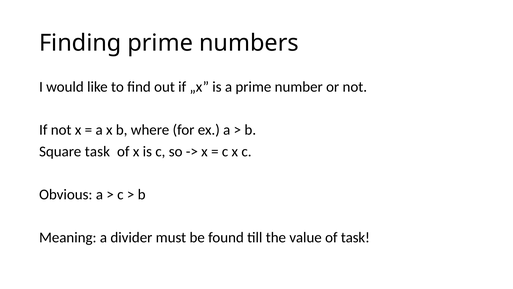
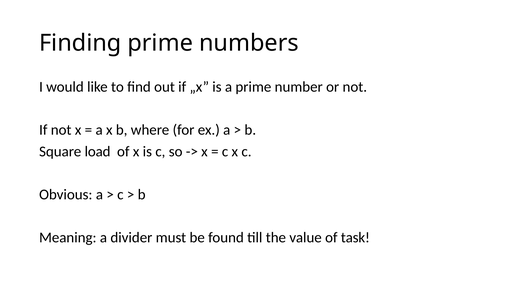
Square task: task -> load (98, 151)
